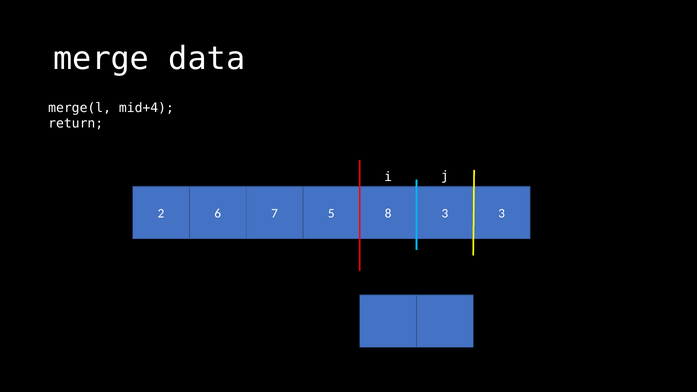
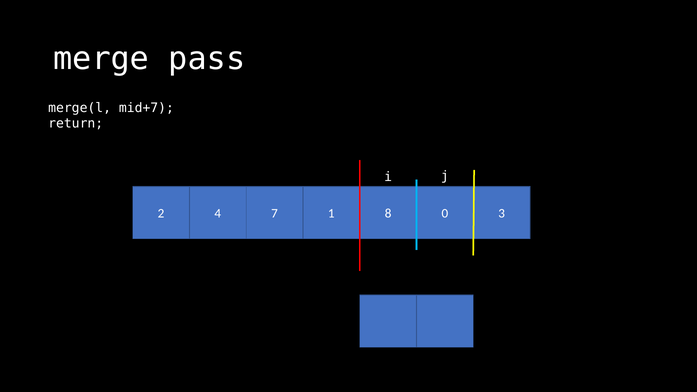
data: data -> pass (207, 59)
mid+4: mid+4 -> mid+7 (146, 108)
6: 6 -> 4 (218, 214)
5: 5 -> 1 (331, 214)
8 3: 3 -> 0 (445, 214)
